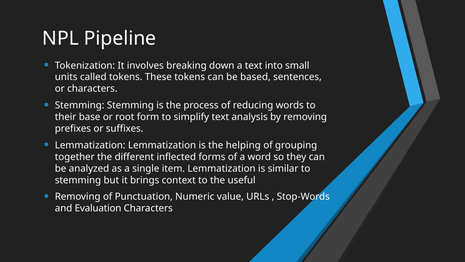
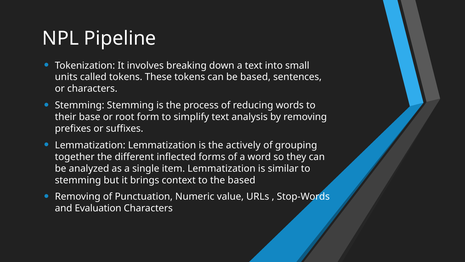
helping: helping -> actively (243, 145)
the useful: useful -> based (242, 180)
